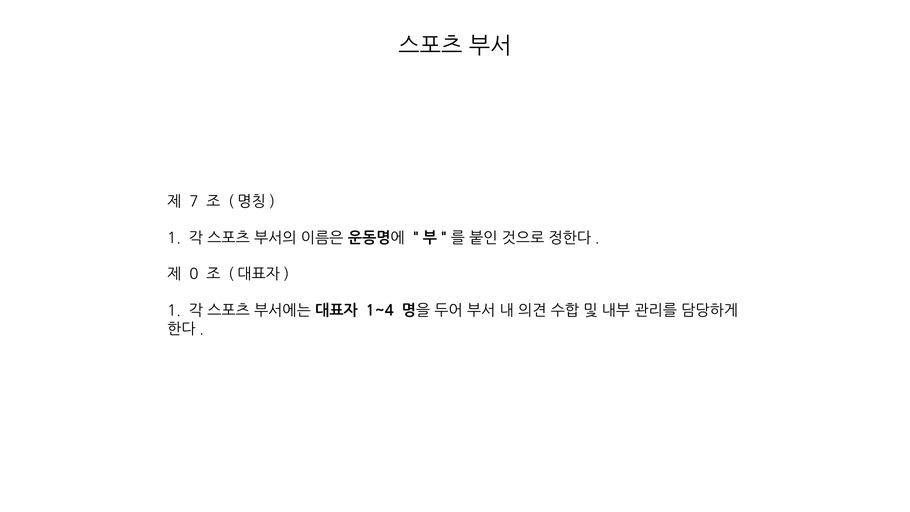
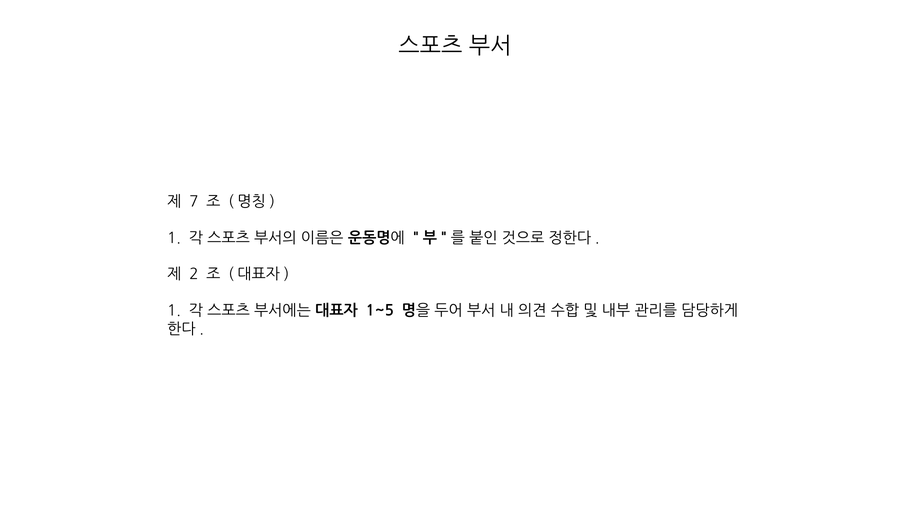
0: 0 -> 2 (194, 274)
1~4: 1~4 -> 1~5 (380, 311)
